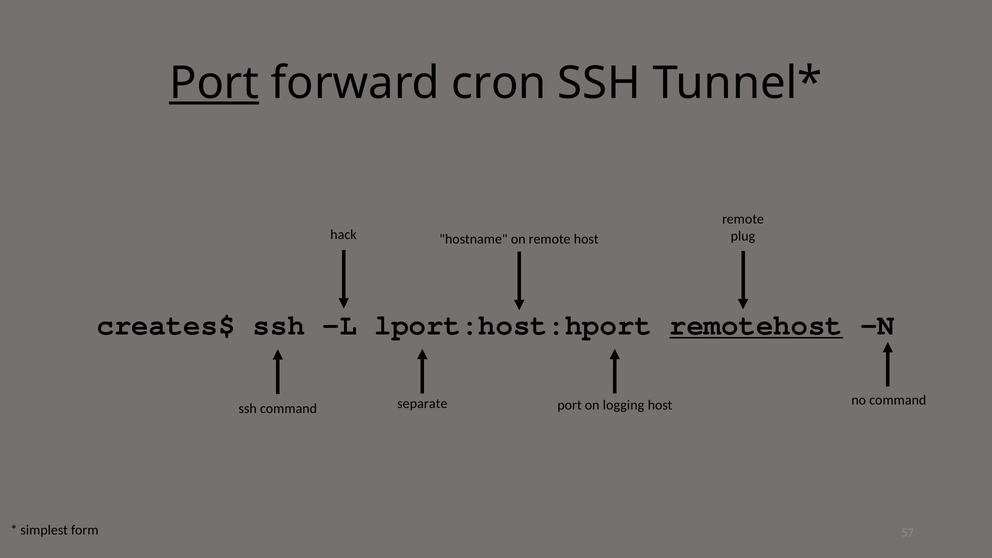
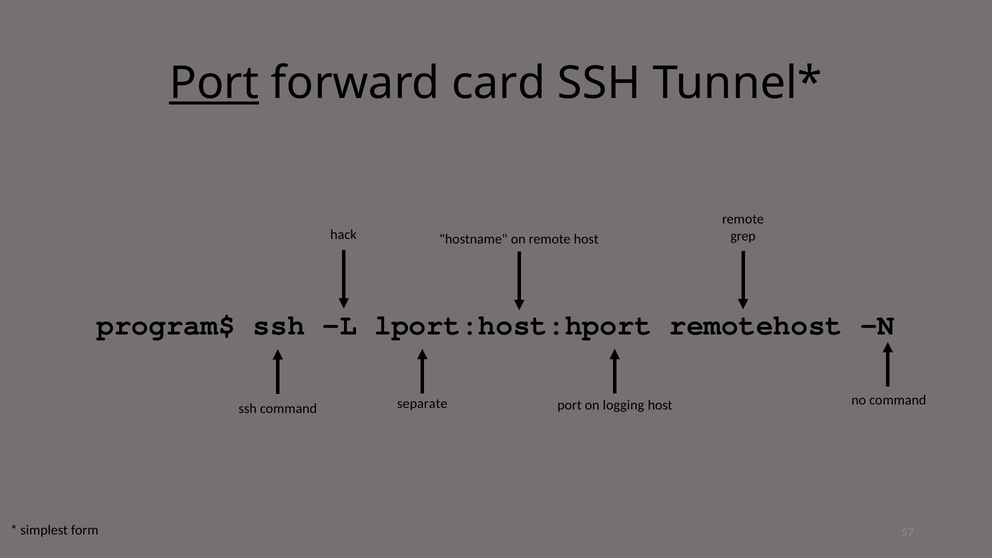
cron: cron -> card (499, 83)
plug: plug -> grep (743, 236)
creates$: creates$ -> program$ (166, 325)
remotehost underline: present -> none (756, 325)
